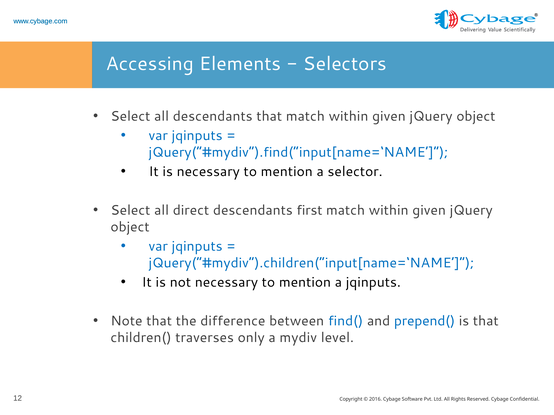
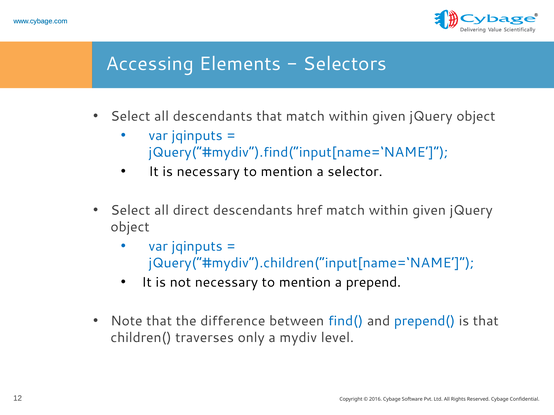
first: first -> href (309, 211)
a jqinputs: jqinputs -> prepend (373, 283)
